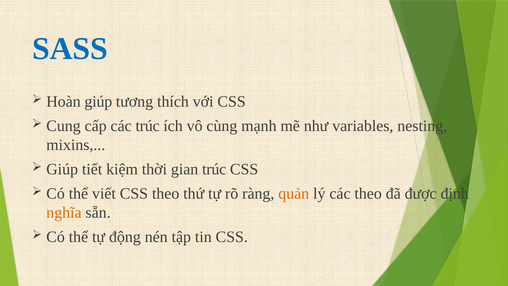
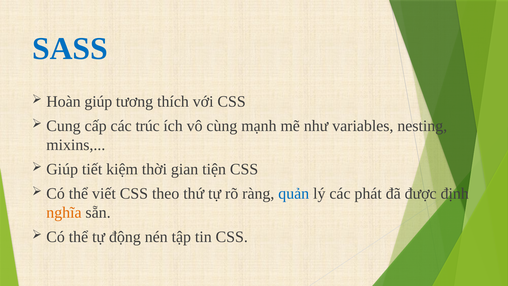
gian trúc: trúc -> tiện (214, 169)
quản colour: orange -> blue (294, 193)
các theo: theo -> phát (368, 193)
